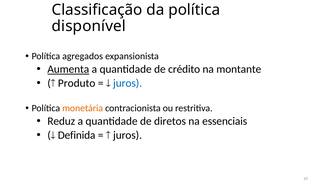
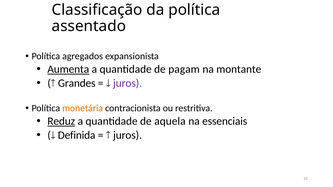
disponível: disponível -> assentado (89, 26)
crédito: crédito -> pagam (184, 69)
Produto: Produto -> Grandes (77, 83)
juros colour: blue -> purple (128, 83)
Reduz underline: none -> present (61, 121)
diretos: diretos -> aquela (170, 121)
